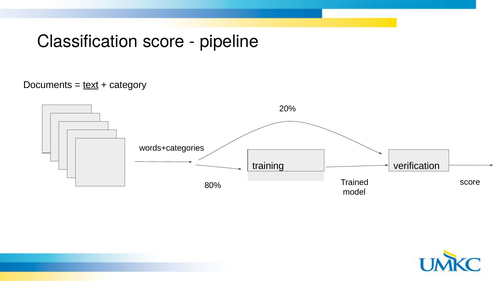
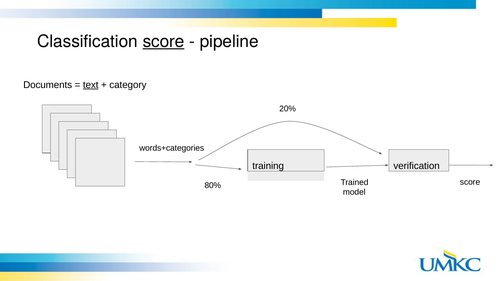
score underline: none -> present (164, 41)
